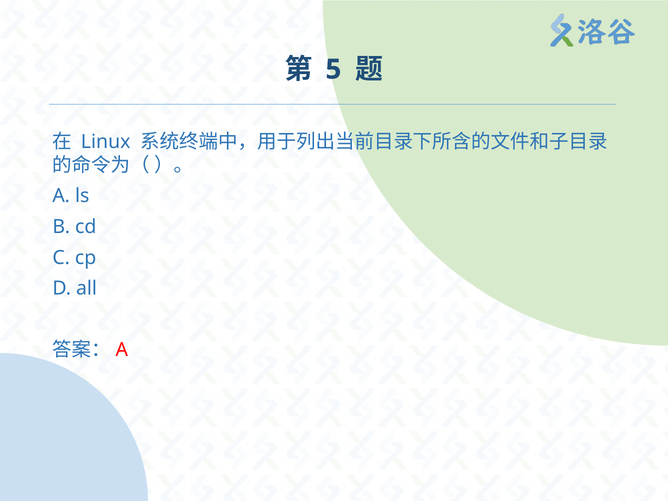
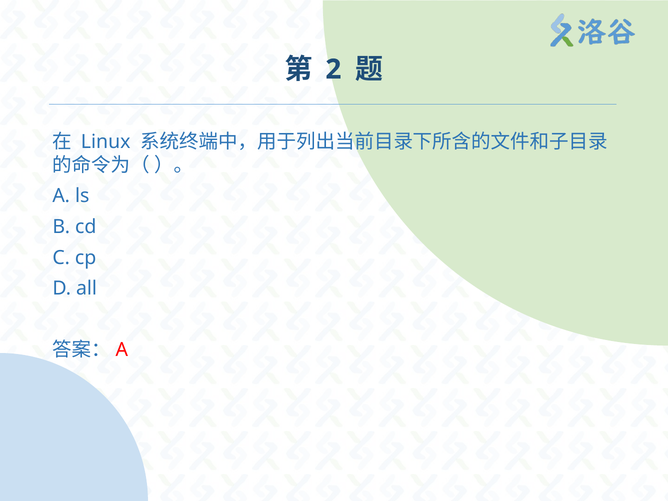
5: 5 -> 2 (333, 69)
